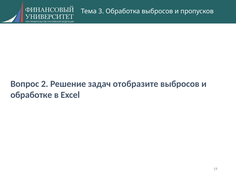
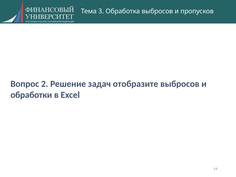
обработке: обработке -> обработки (31, 95)
